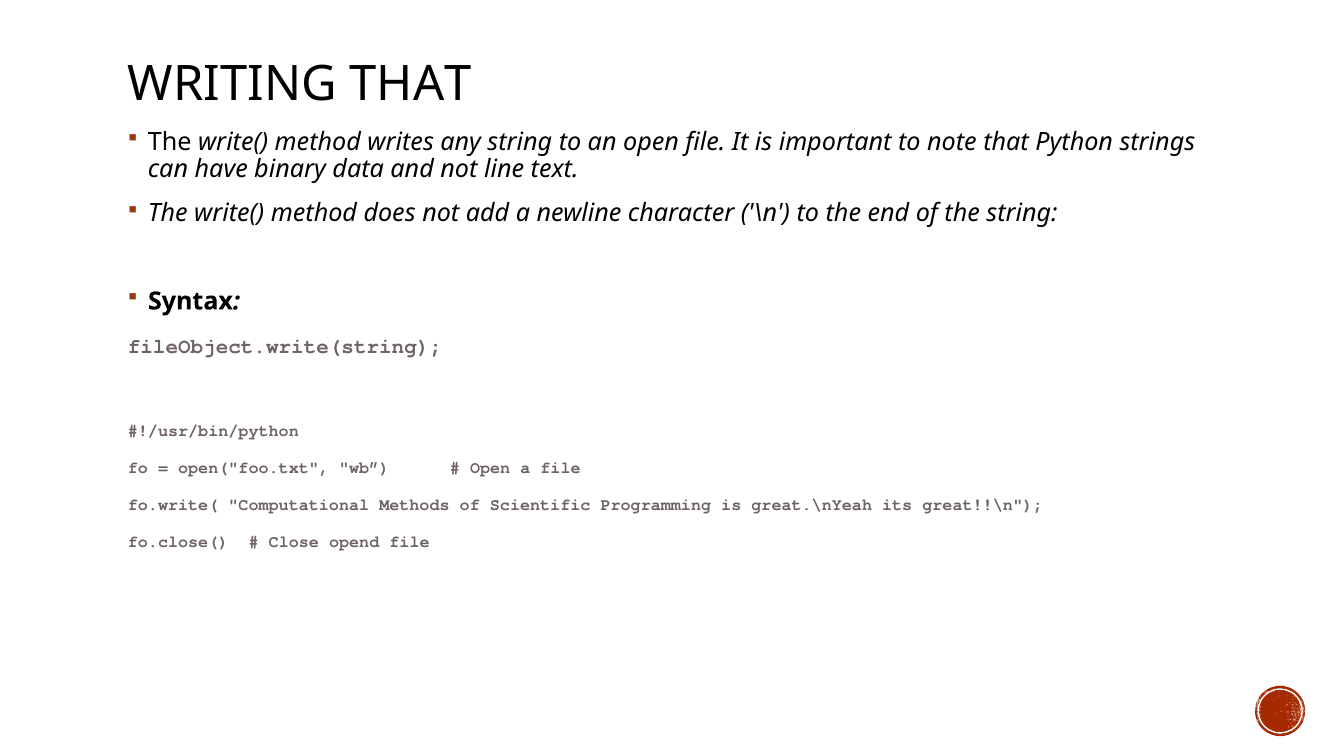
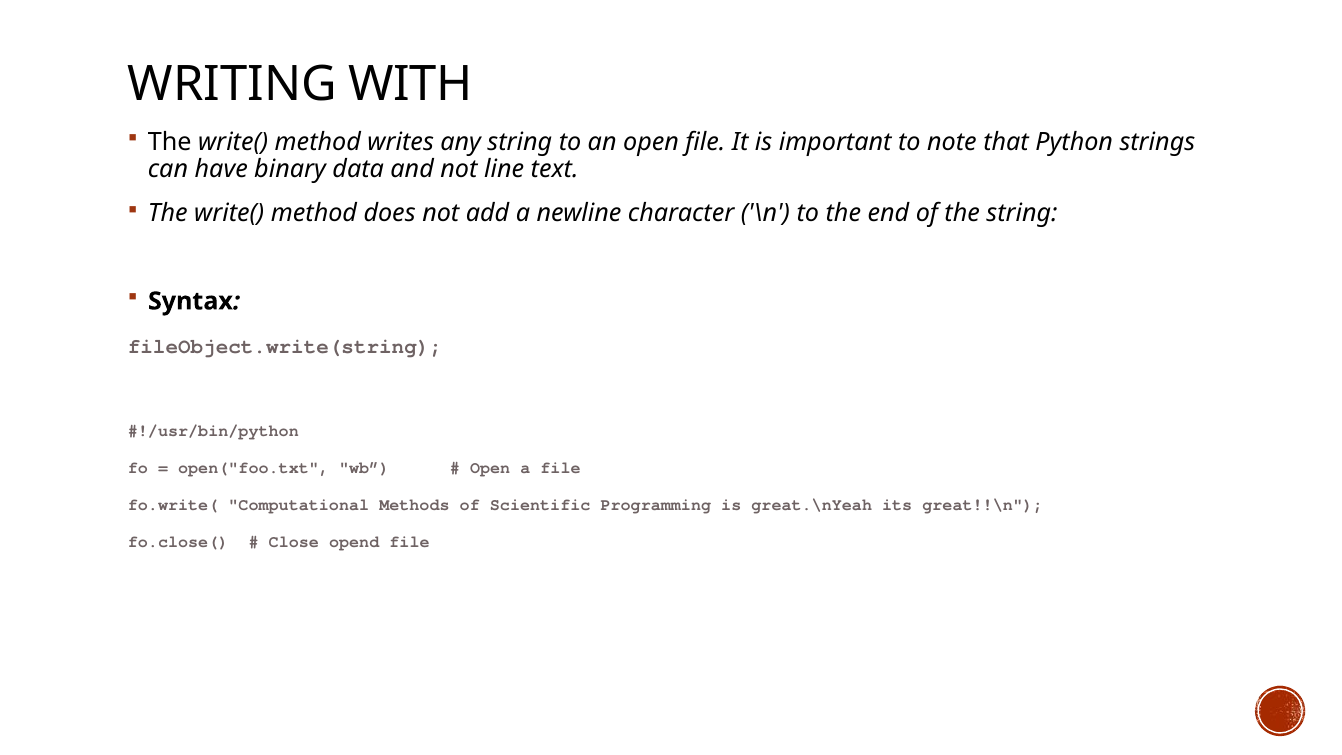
WRITING THAT: THAT -> WITH (411, 84)
